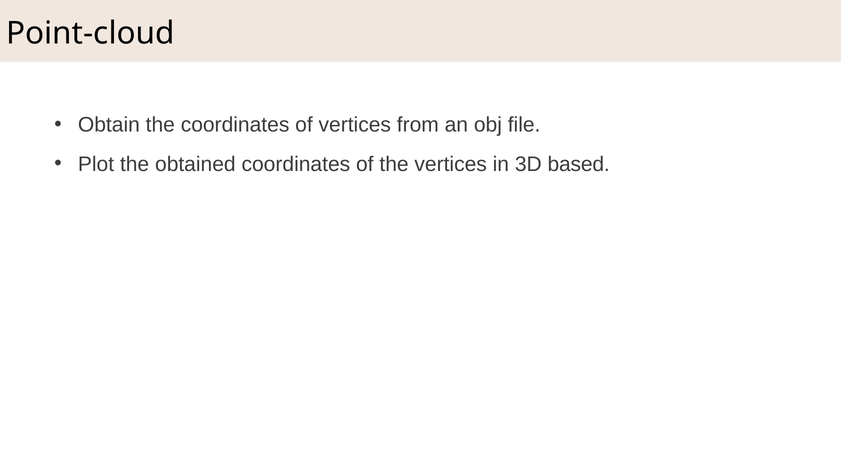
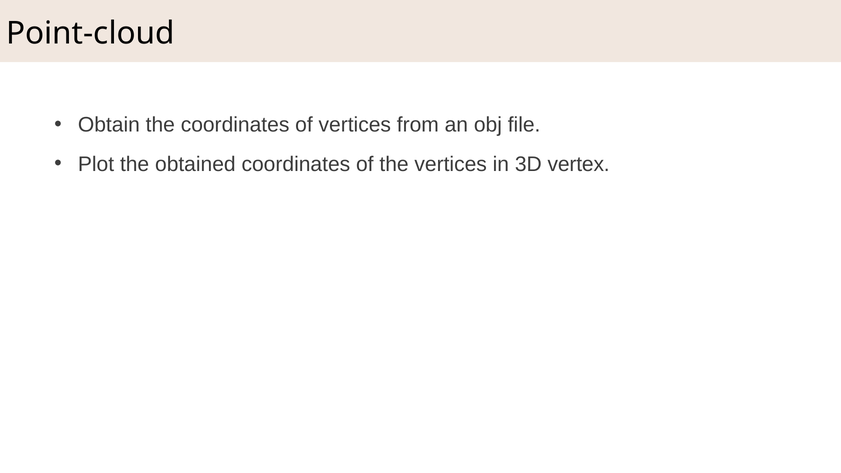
based: based -> vertex (579, 164)
